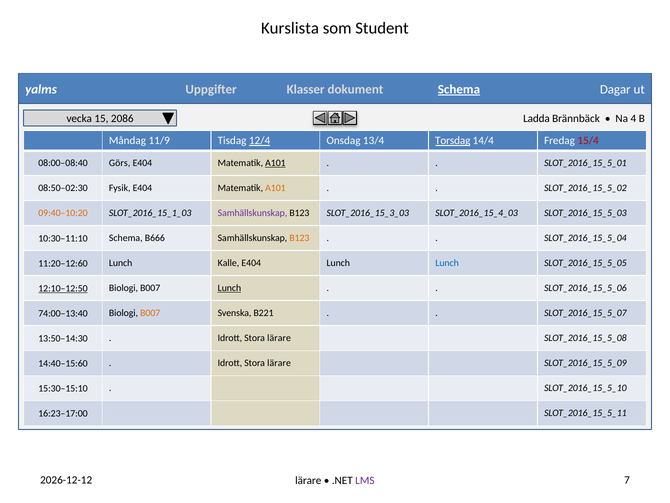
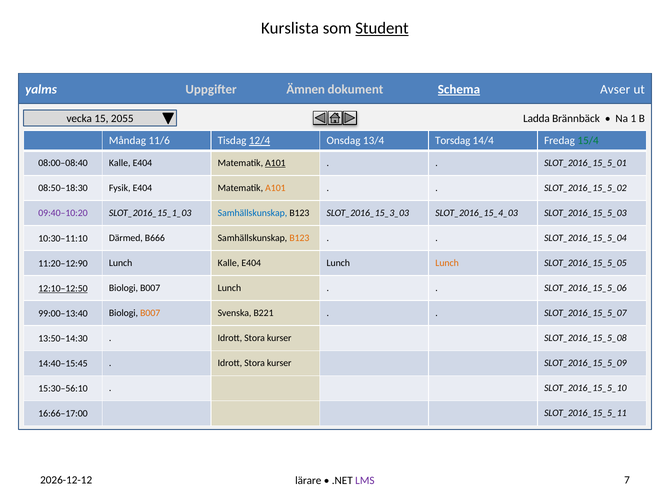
Student underline: none -> present (382, 28)
Klasser: Klasser -> Ämnen (306, 89)
Dagar: Dagar -> Avser (615, 89)
4: 4 -> 1 (633, 118)
2086: 2086 -> 2055 (122, 119)
11/9: 11/9 -> 11/6 (159, 140)
Torsdag underline: present -> none (453, 140)
15/4 colour: red -> green (588, 140)
08:00–08:40 Görs: Görs -> Kalle (120, 163)
08:50–02:30: 08:50–02:30 -> 08:50–18:30 (63, 188)
09:40–10:20 colour: orange -> purple (63, 213)
Samhällskunskap colour: purple -> blue (252, 213)
10:30–11:10 Schema: Schema -> Därmed (126, 238)
11:20–12:60: 11:20–12:60 -> 11:20–12:90 (63, 263)
Lunch colour: blue -> orange (447, 263)
Lunch underline: present -> none (229, 288)
74:00–13:40: 74:00–13:40 -> 99:00–13:40 (63, 313)
lärare: lärare -> kurser (279, 338)
14:40–15:60: 14:40–15:60 -> 14:40–15:45 (63, 363)
lärare: lärare -> kurser (279, 363)
15:30–15:10: 15:30–15:10 -> 15:30–56:10 (63, 388)
16:23–17:00: 16:23–17:00 -> 16:66–17:00 (63, 413)
